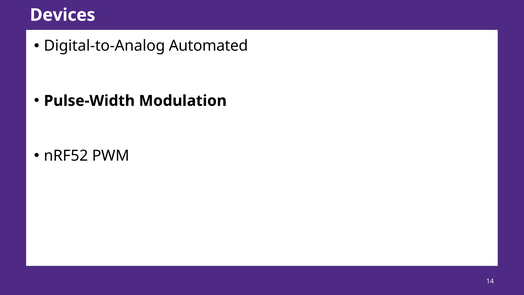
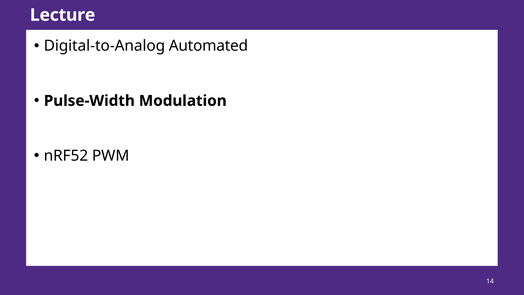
Devices: Devices -> Lecture (63, 15)
